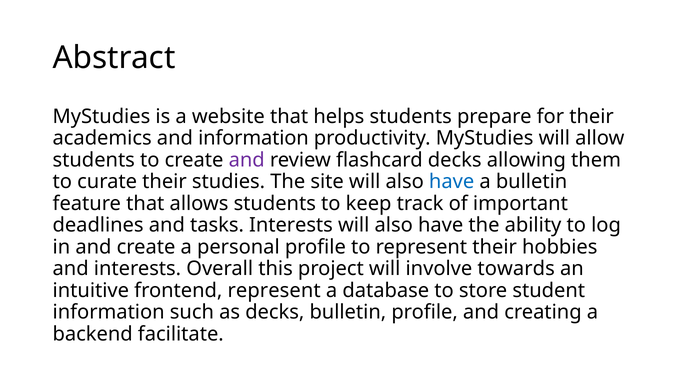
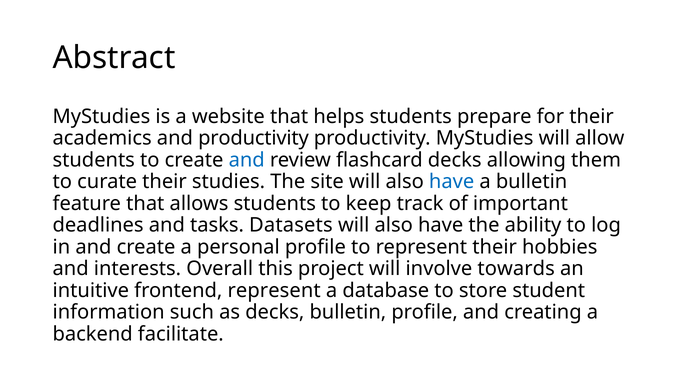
and information: information -> productivity (253, 138)
and colour: purple -> blue (247, 160)
tasks Interests: Interests -> Datasets (291, 225)
